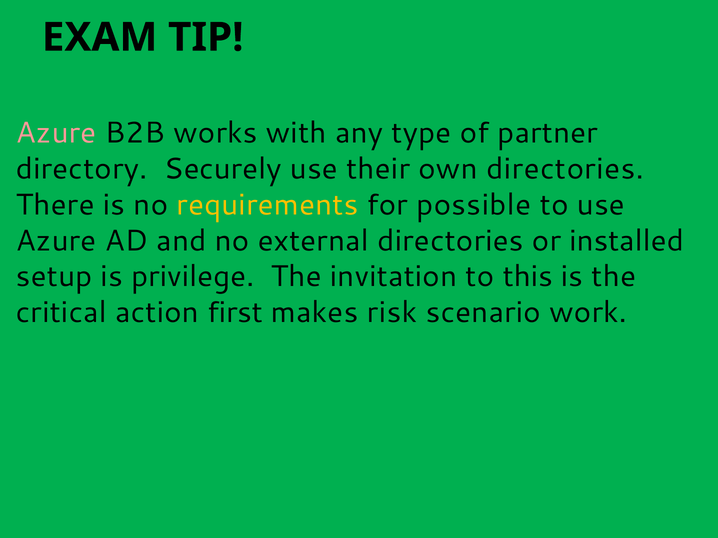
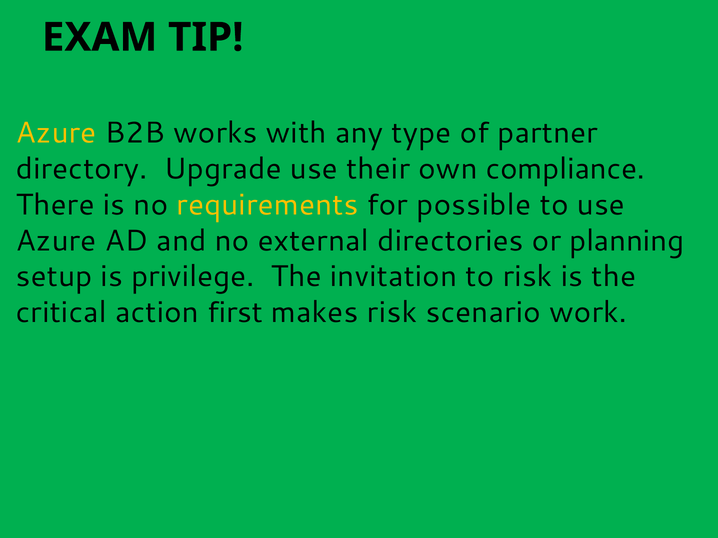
Azure colour: pink -> yellow (56, 133)
Securely: Securely -> Upgrade (223, 169)
own directories: directories -> compliance (565, 169)
installed: installed -> planning (627, 241)
to this: this -> risk (528, 277)
